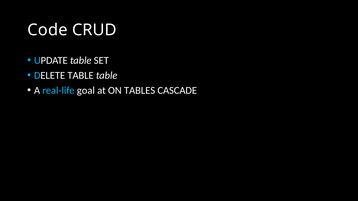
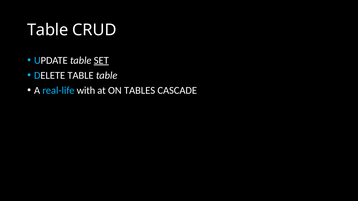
Code: Code -> Table (48, 30)
SET underline: none -> present (101, 61)
goal: goal -> with (86, 91)
